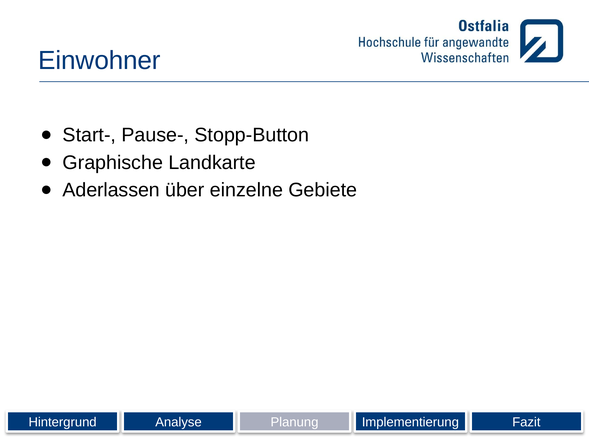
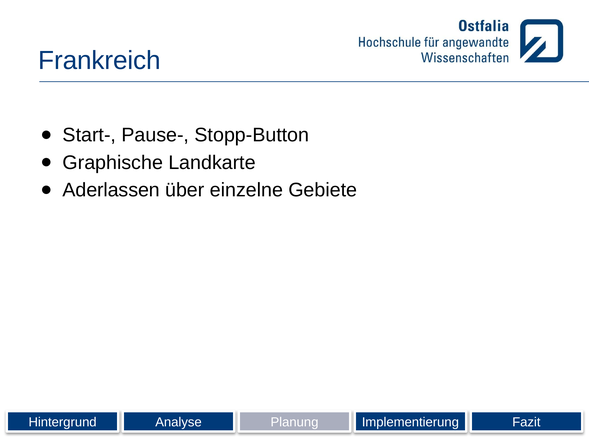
Einwohner: Einwohner -> Frankreich (99, 60)
